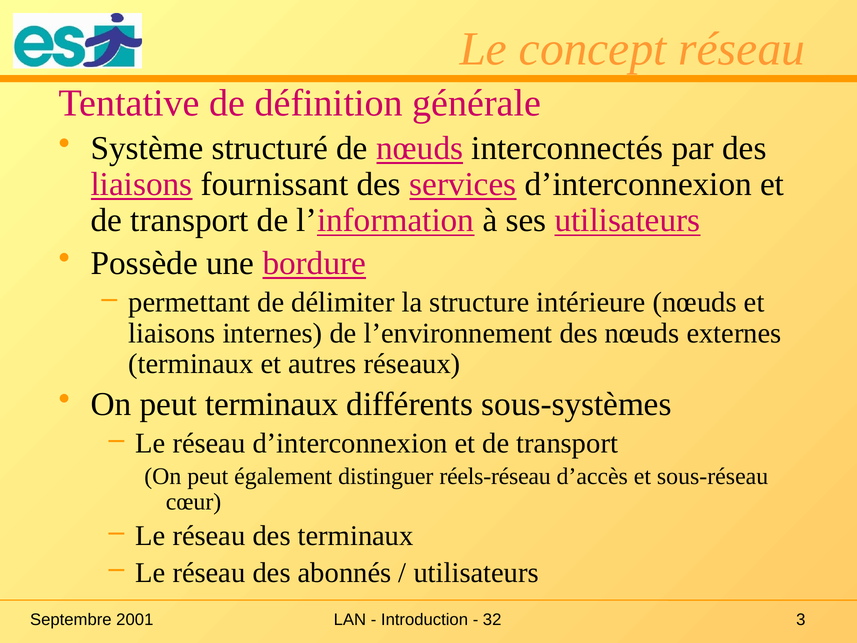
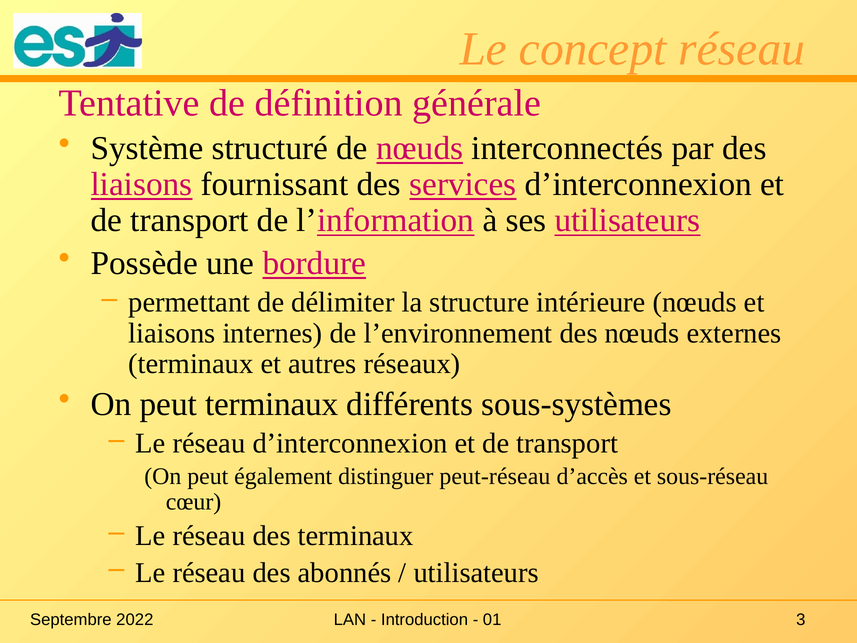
réels-réseau: réels-réseau -> peut-réseau (495, 476)
2001: 2001 -> 2022 (135, 619)
32: 32 -> 01 (492, 619)
